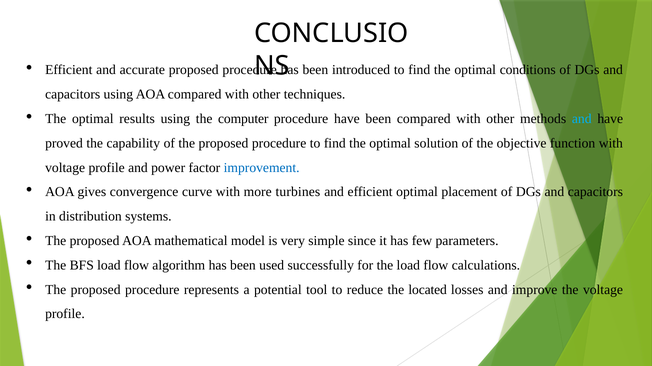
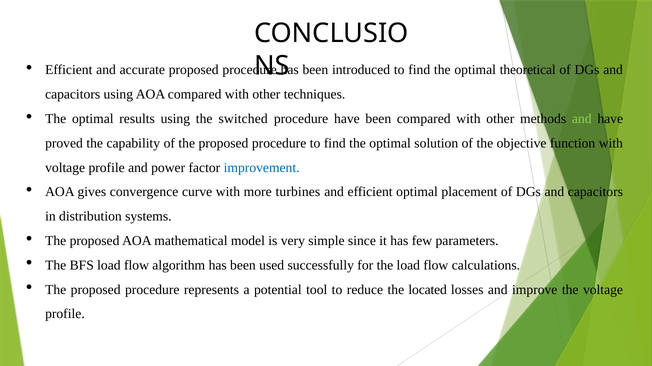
conditions: conditions -> theoretical (528, 70)
computer: computer -> switched (243, 119)
and colour: light blue -> light green (582, 119)
